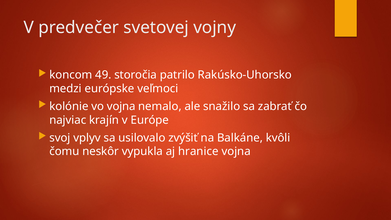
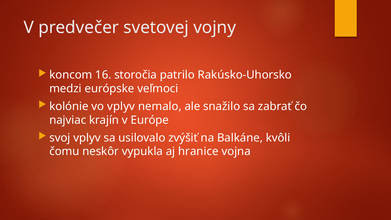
49: 49 -> 16 (103, 75)
vo vojna: vojna -> vplyv (121, 106)
